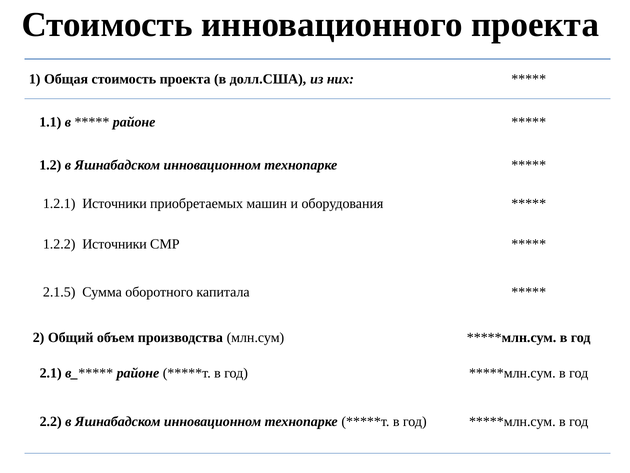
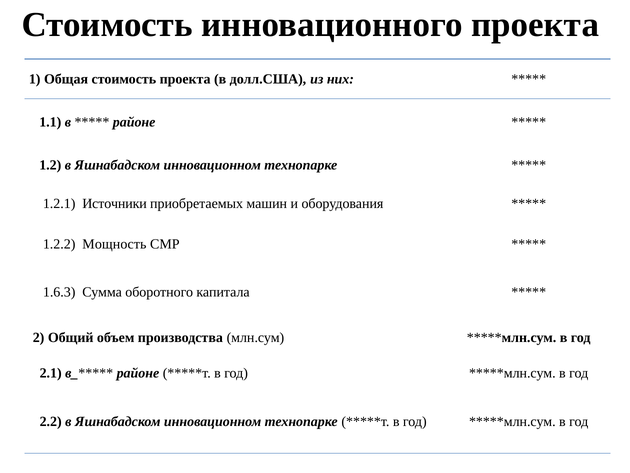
1.2.2 Источники: Источники -> Мощность (114, 244)
2.1.5: 2.1.5 -> 1.6.3 (59, 292)
